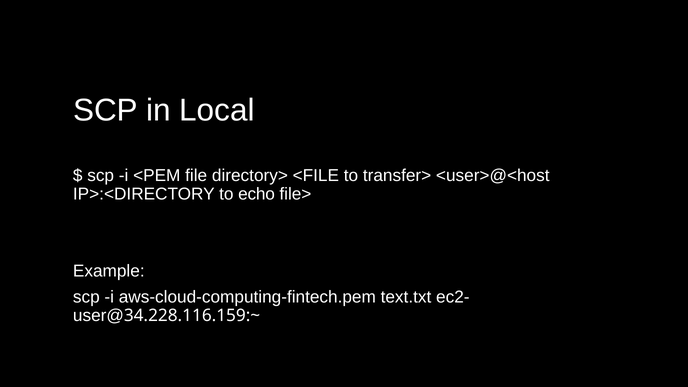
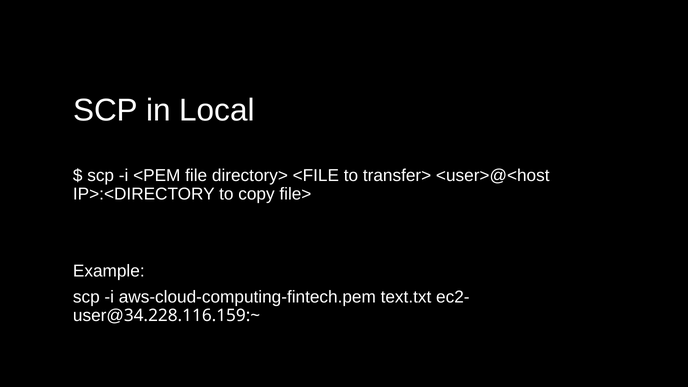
echo: echo -> copy (256, 194)
